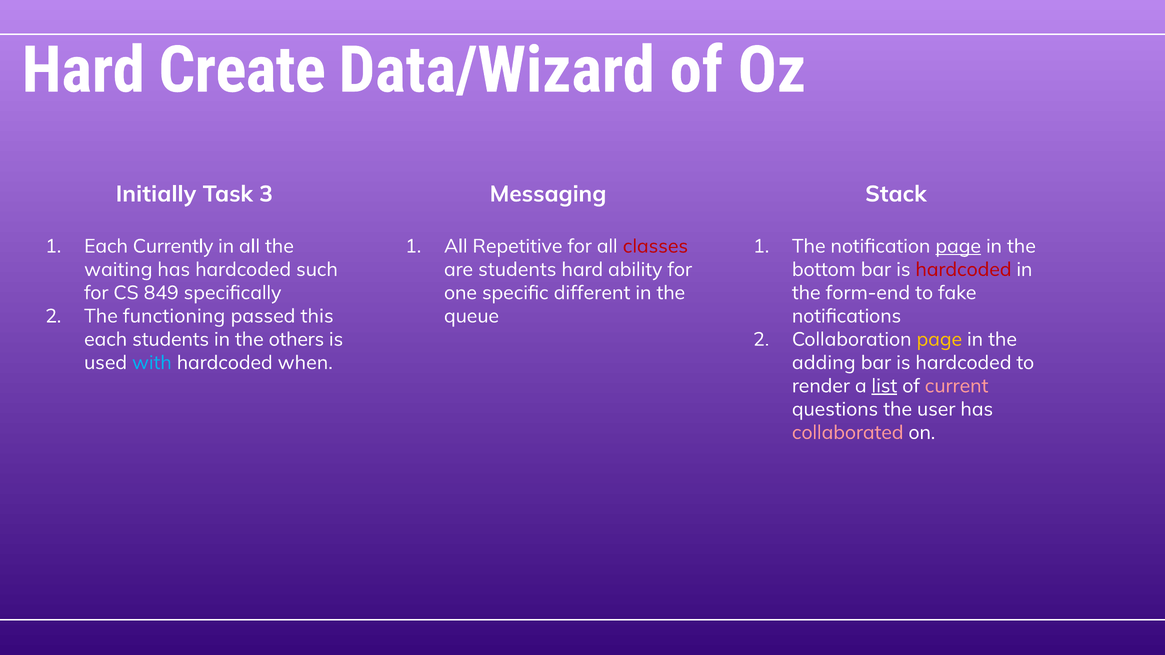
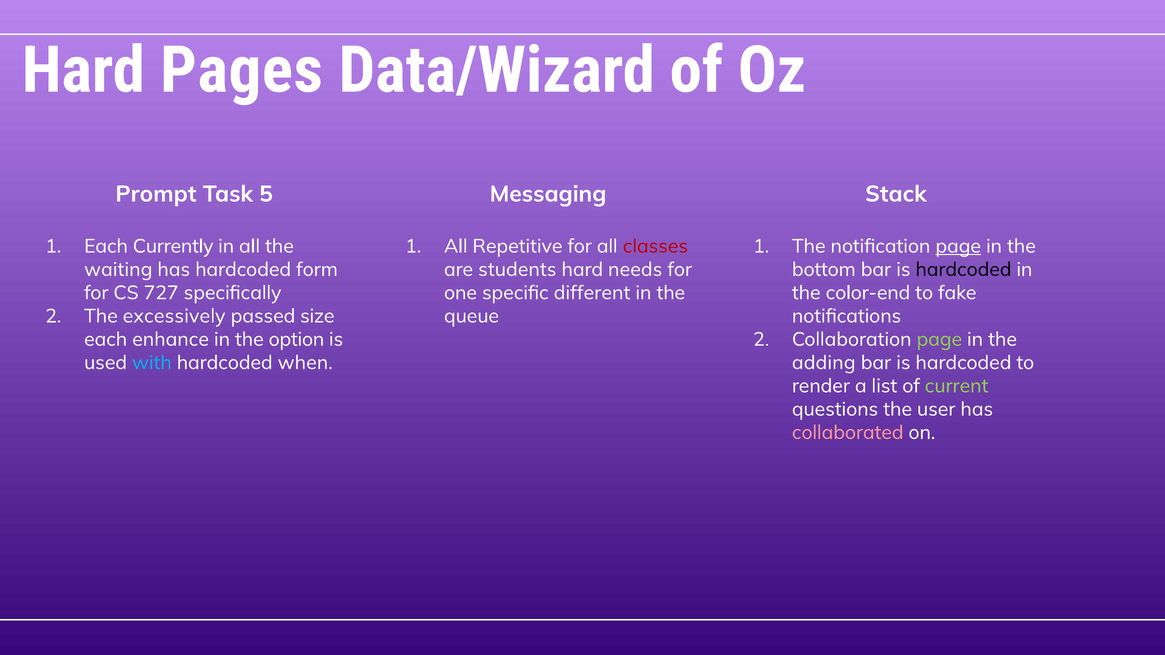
Create: Create -> Pages (241, 70)
Initially: Initially -> Prompt (156, 194)
3: 3 -> 5 (266, 194)
such: such -> form (317, 270)
ability: ability -> needs (635, 270)
hardcoded colour: red -> black (963, 270)
849: 849 -> 727 (161, 293)
form-end: form-end -> color-end (868, 293)
functioning: functioning -> excessively (174, 316)
this: this -> size (317, 316)
each students: students -> enhance (171, 340)
others: others -> option (296, 340)
page colour: yellow -> light green (939, 340)
list underline: present -> none (884, 386)
current colour: pink -> light green (957, 386)
